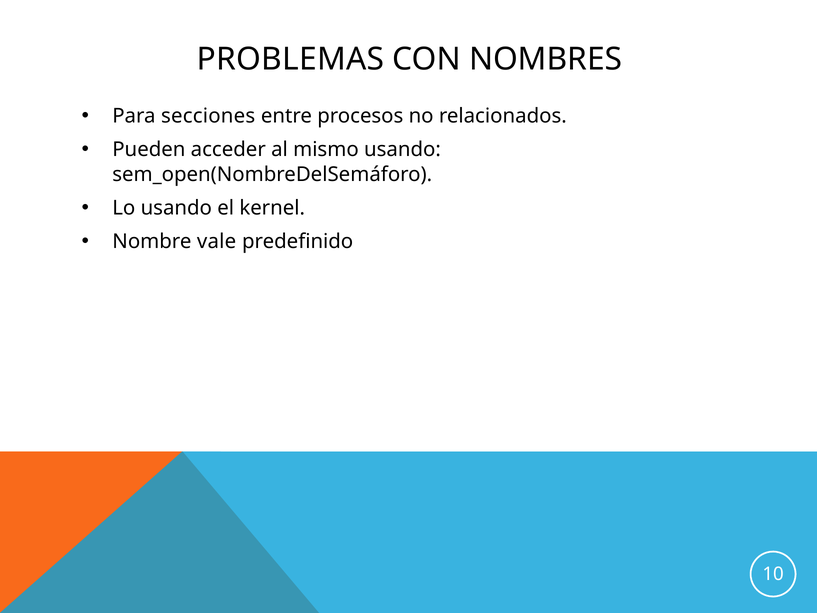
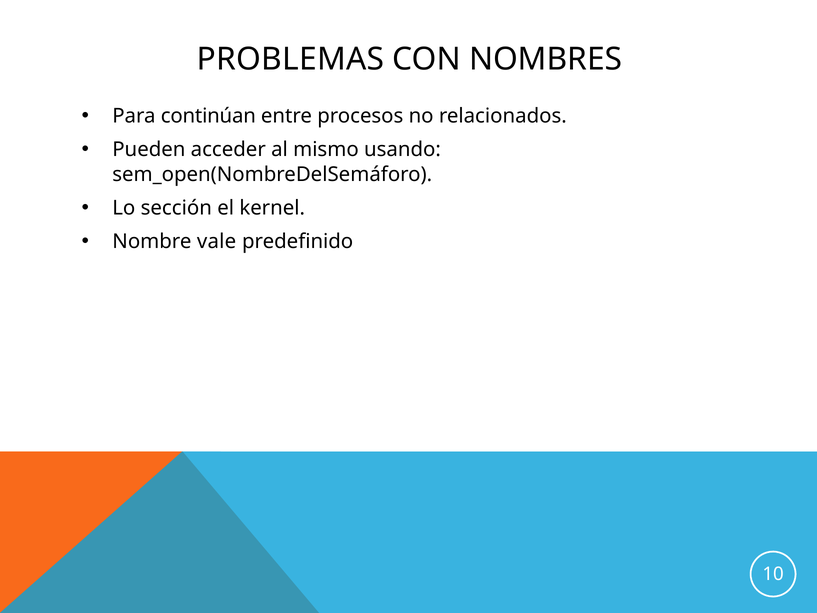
secciones: secciones -> continúan (208, 116)
Lo usando: usando -> sección (176, 208)
